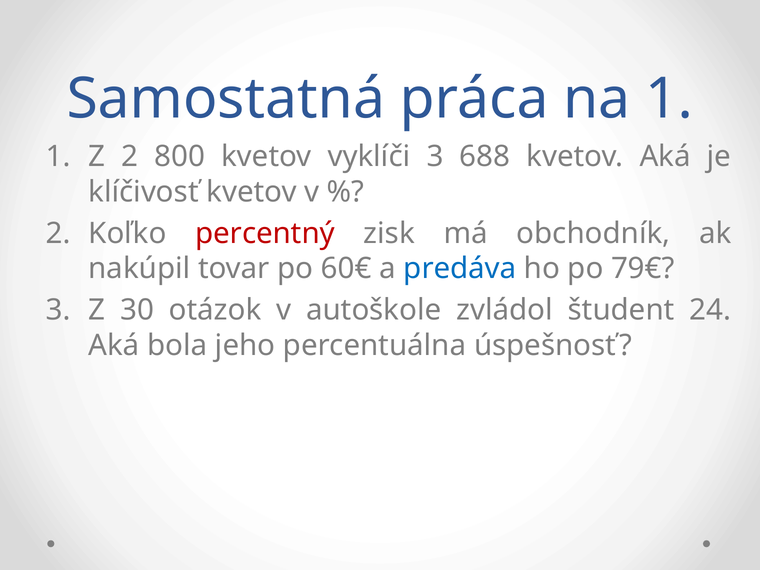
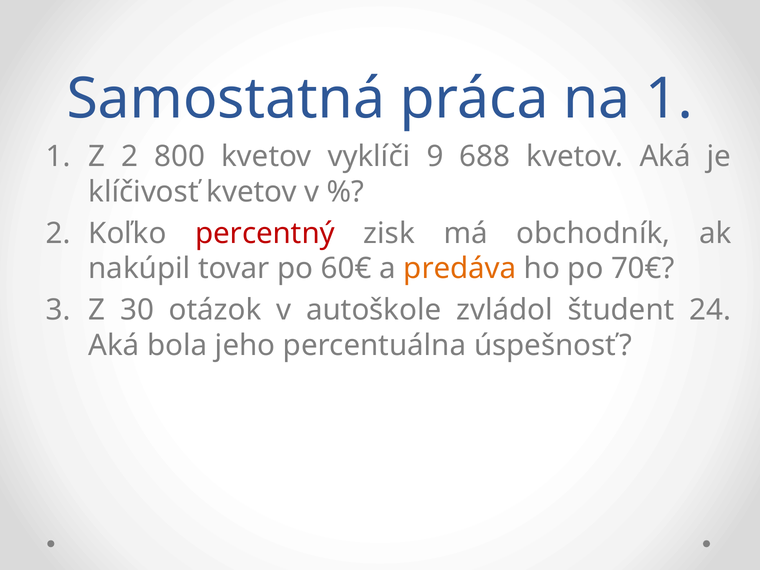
vyklíči 3: 3 -> 9 (435, 157)
predáva colour: blue -> orange (460, 269)
79€: 79€ -> 70€ (643, 269)
